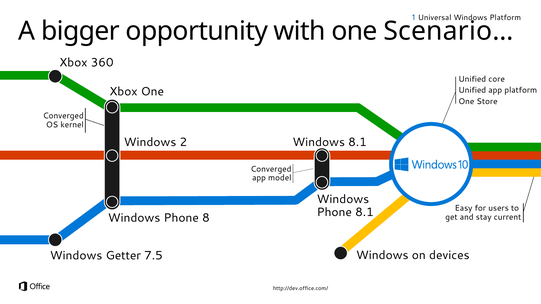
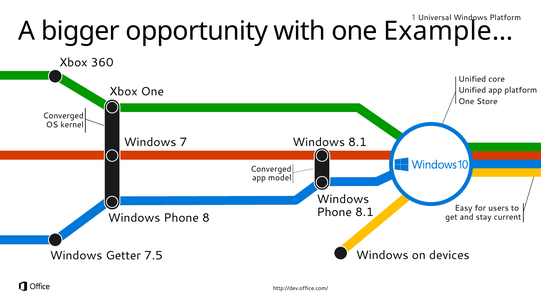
Scenario…: Scenario… -> Example… (448, 31)
2: 2 -> 7 (183, 142)
